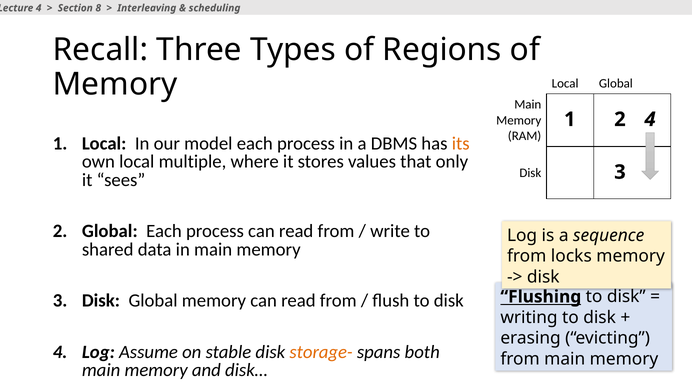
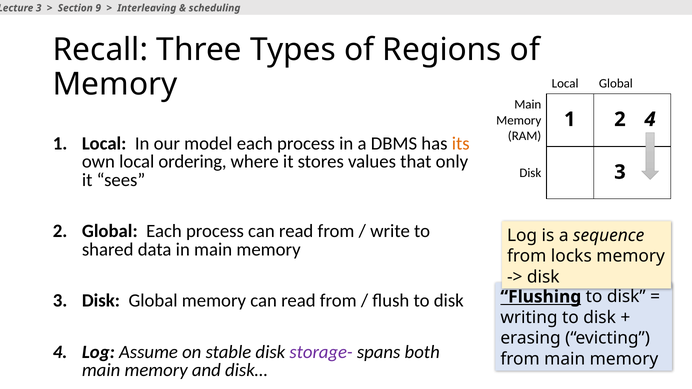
4: 4 -> 3 (39, 8)
8: 8 -> 9 (98, 8)
multiple: multiple -> ordering (193, 162)
storage- colour: orange -> purple (321, 352)
